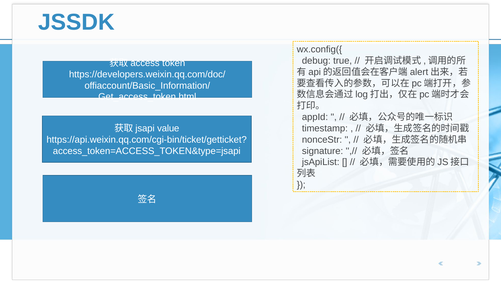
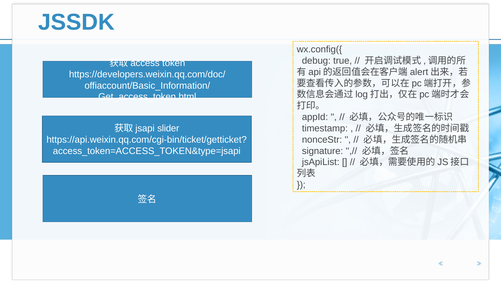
value: value -> slider (168, 128)
